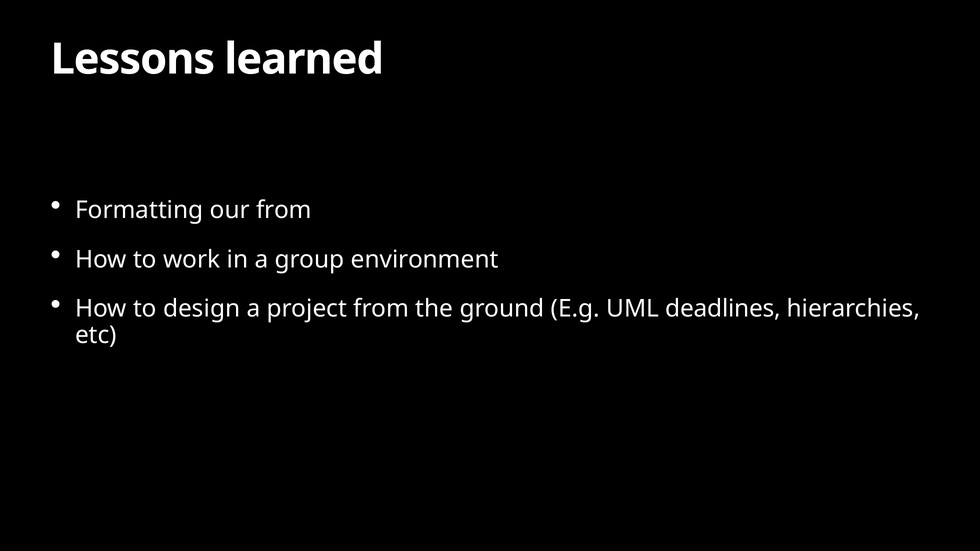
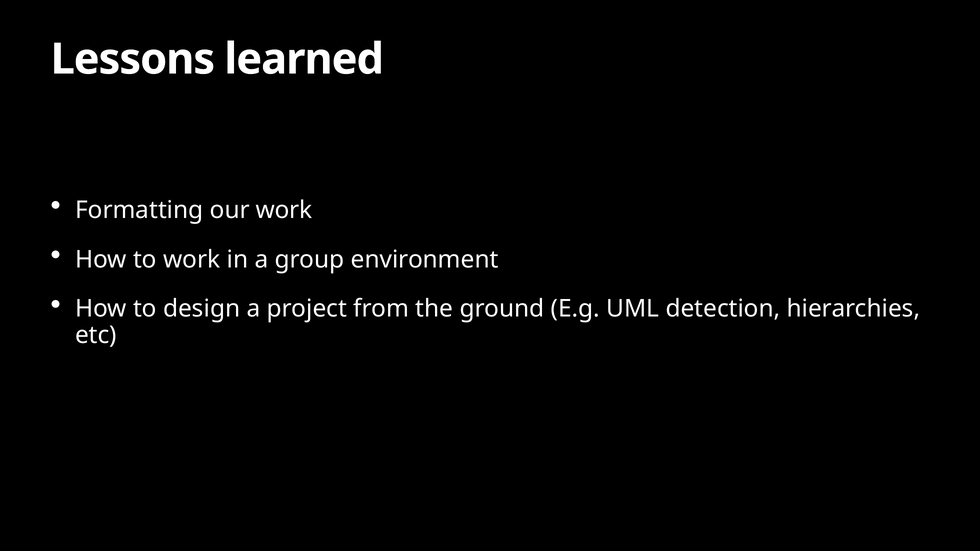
our from: from -> work (284, 210)
deadlines: deadlines -> detection (723, 309)
